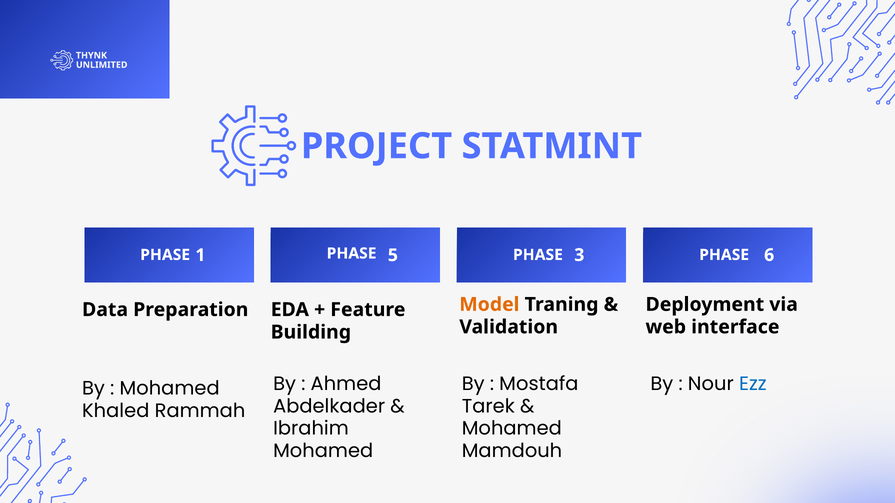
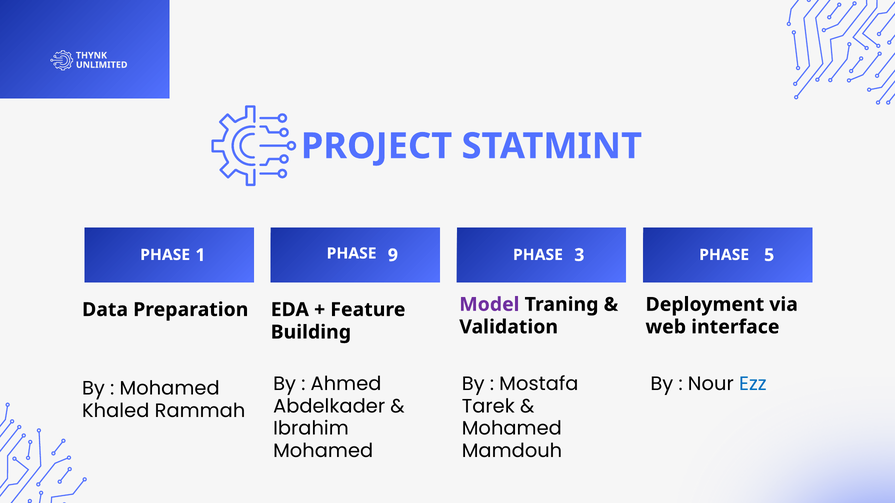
5: 5 -> 9 (393, 255)
6: 6 -> 5 (769, 255)
Model colour: orange -> purple (489, 305)
